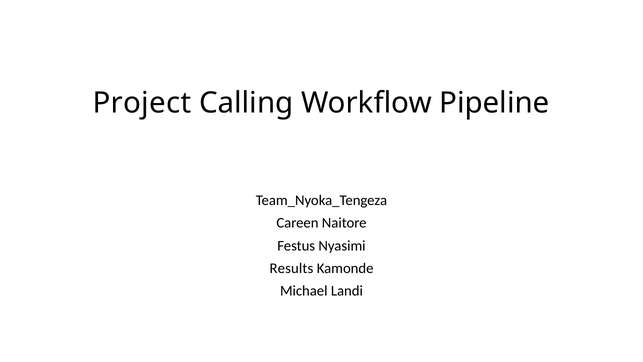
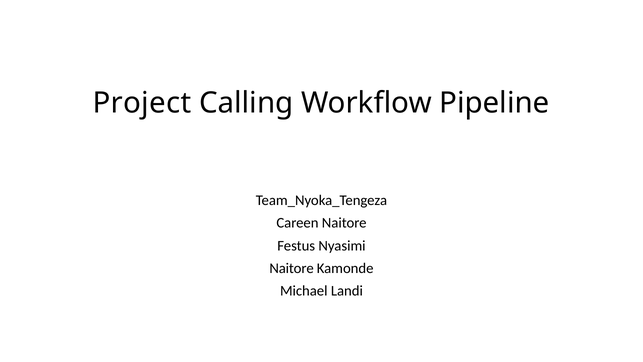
Results: Results -> Naitore (292, 268)
